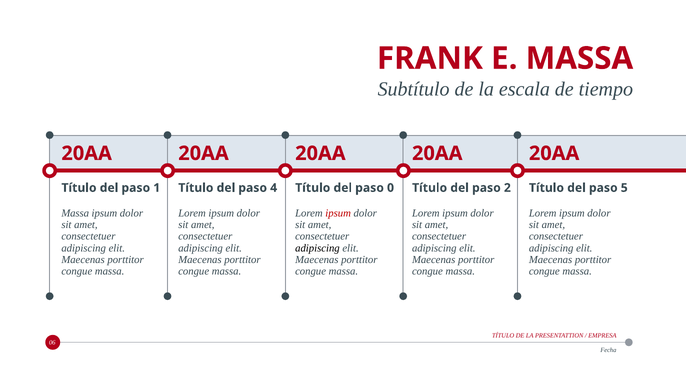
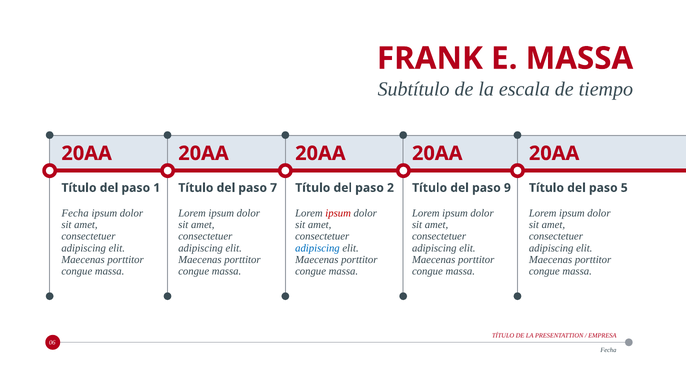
4: 4 -> 7 (274, 188)
0: 0 -> 2 (391, 188)
2: 2 -> 9 (507, 188)
Massa: Massa -> Fecha (75, 213)
adipiscing colour: black -> blue (317, 248)
